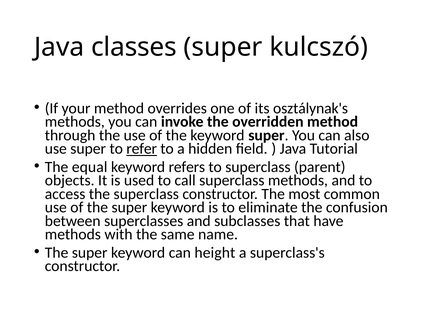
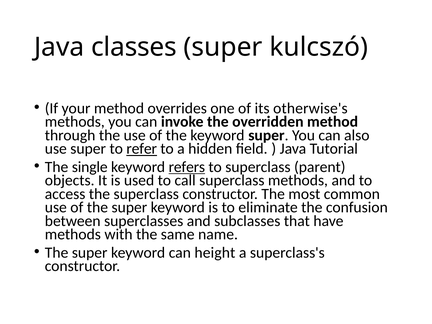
osztálynak's: osztálynak's -> otherwise's (310, 108)
equal: equal -> single (90, 167)
refers underline: none -> present (187, 167)
